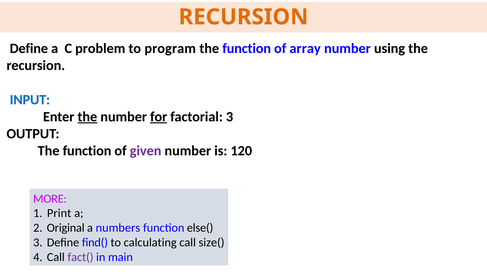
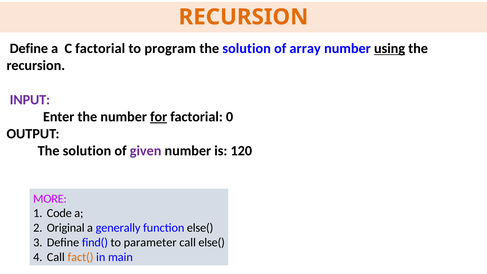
C problem: problem -> factorial (100, 48)
function: function -> solution (247, 48)
using underline: none -> present (390, 48)
INPUT colour: blue -> purple (30, 100)
the underline: present -> none (87, 117)
factorial 3: 3 -> 0 (230, 117)
function: function -> solution (87, 151)
Print: Print -> Code (59, 213)
numbers: numbers -> generally (118, 228)
calculating: calculating -> parameter (150, 242)
call size(: size( -> else( (212, 242)
fact( colour: purple -> orange (81, 257)
